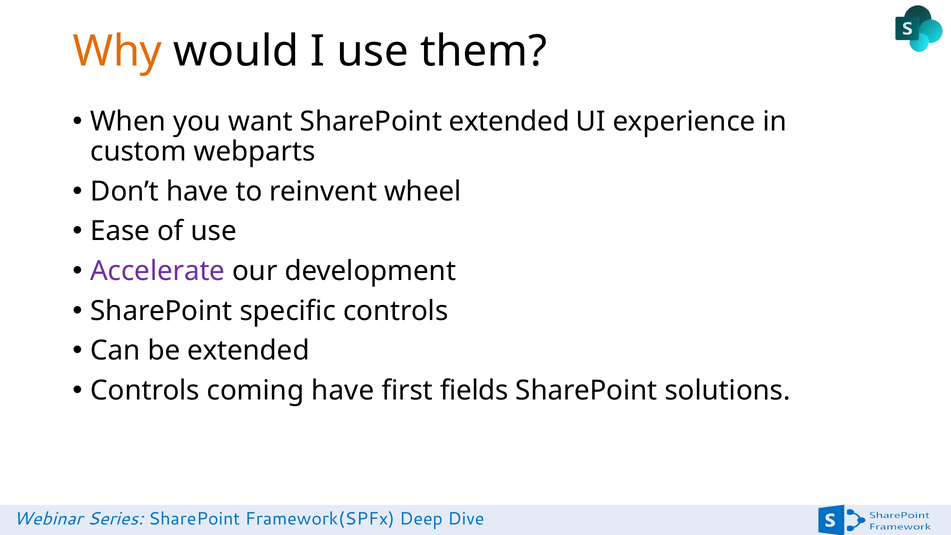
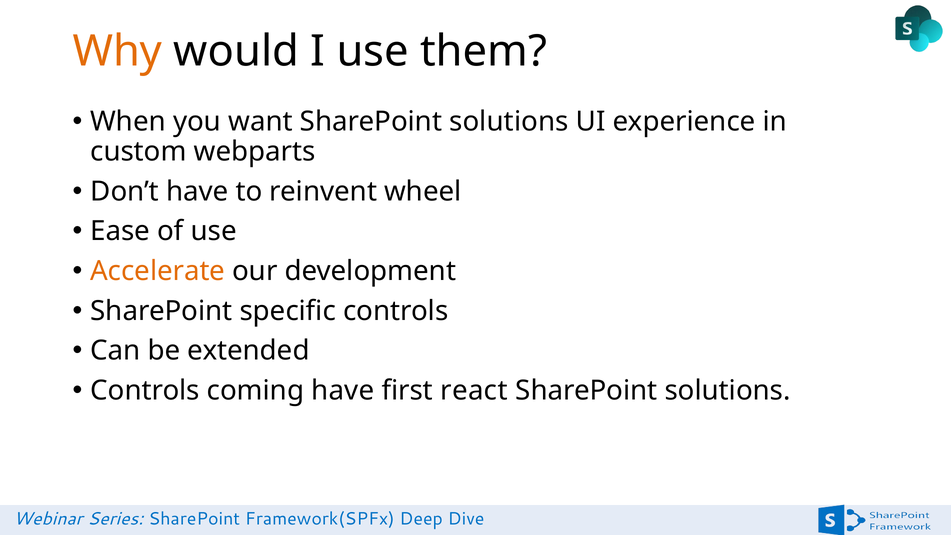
want SharePoint extended: extended -> solutions (509, 122)
Accelerate colour: purple -> orange (158, 271)
fields: fields -> react (474, 391)
